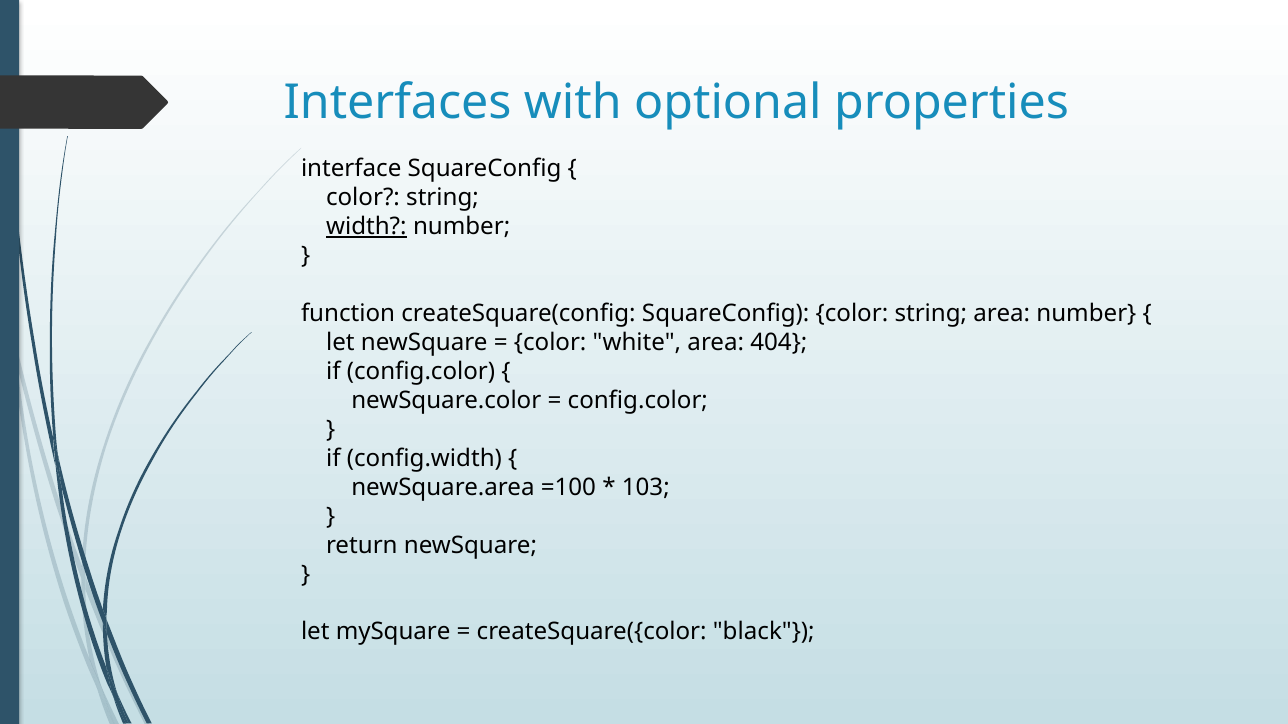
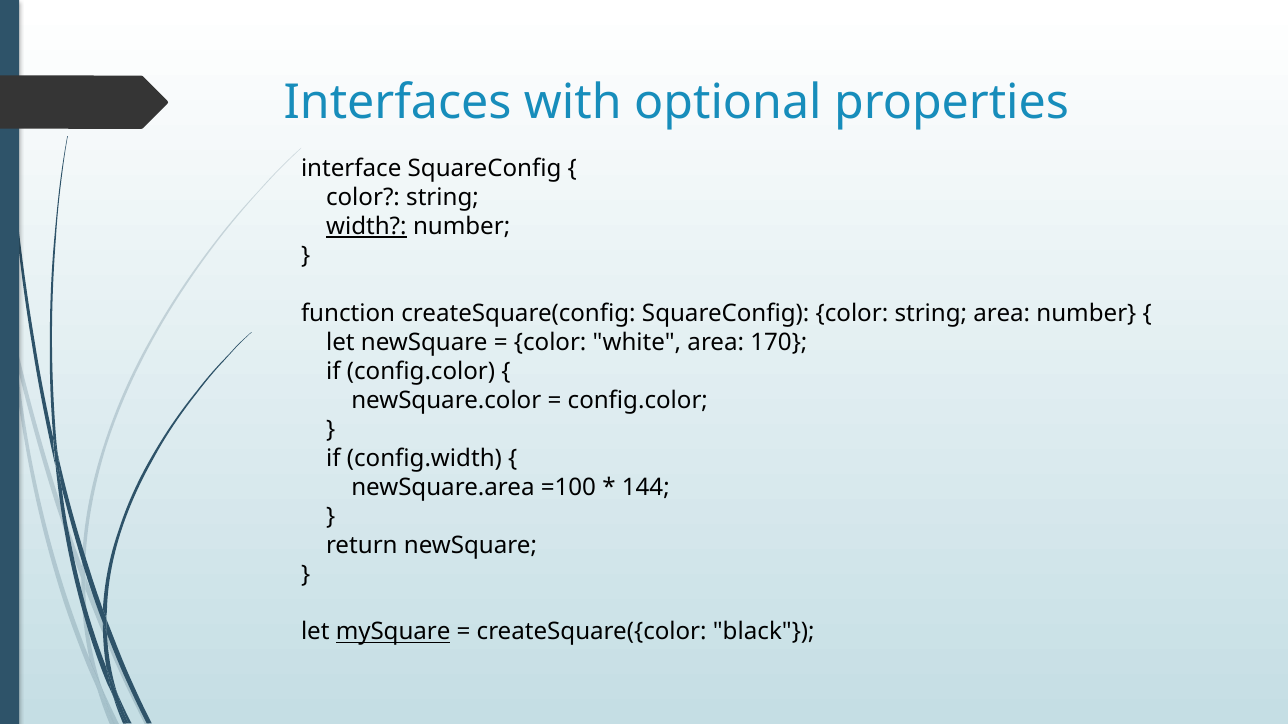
404: 404 -> 170 (779, 343)
103: 103 -> 144 (646, 488)
mySquare underline: none -> present (393, 632)
